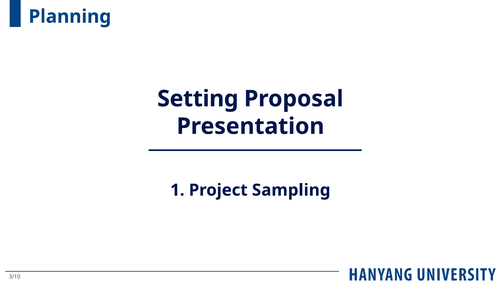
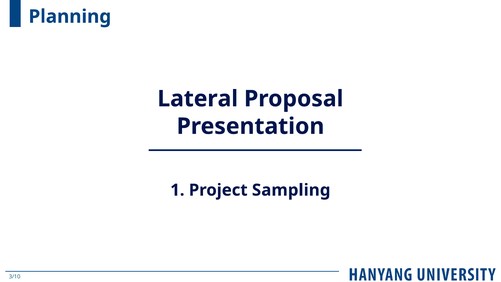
Setting: Setting -> Lateral (198, 99)
